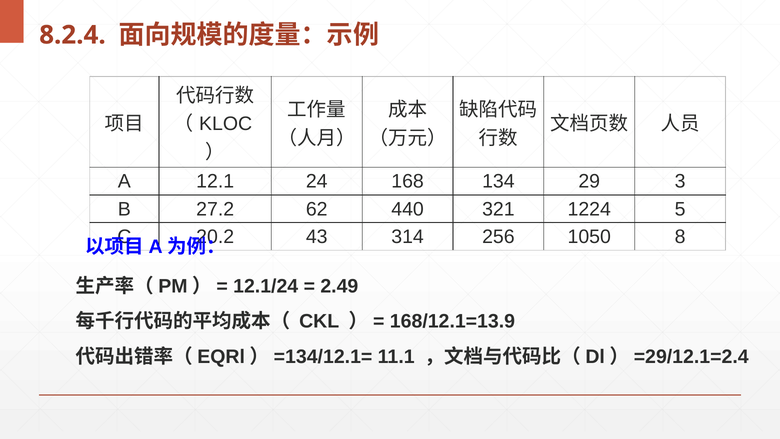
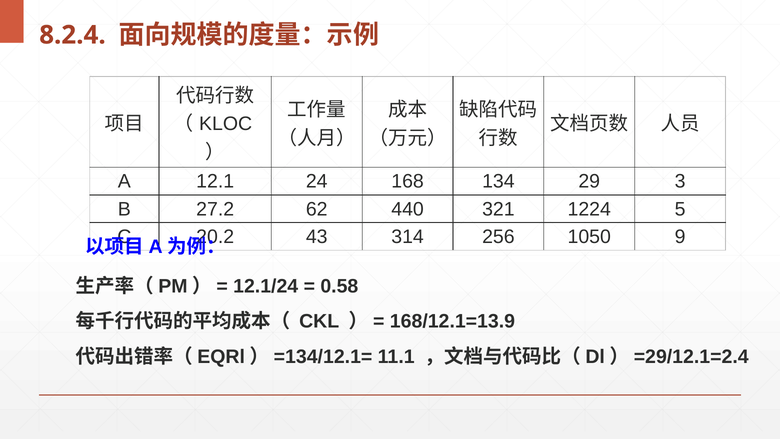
8: 8 -> 9 (680, 237)
2.49: 2.49 -> 0.58 (339, 286)
